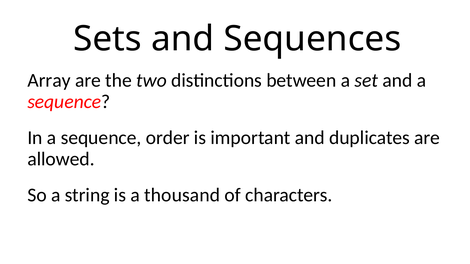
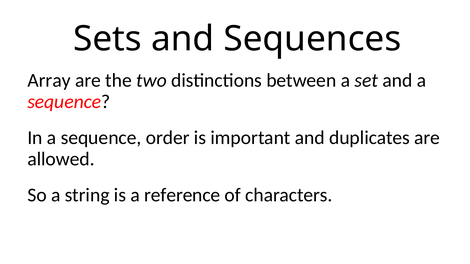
thousand: thousand -> reference (182, 195)
